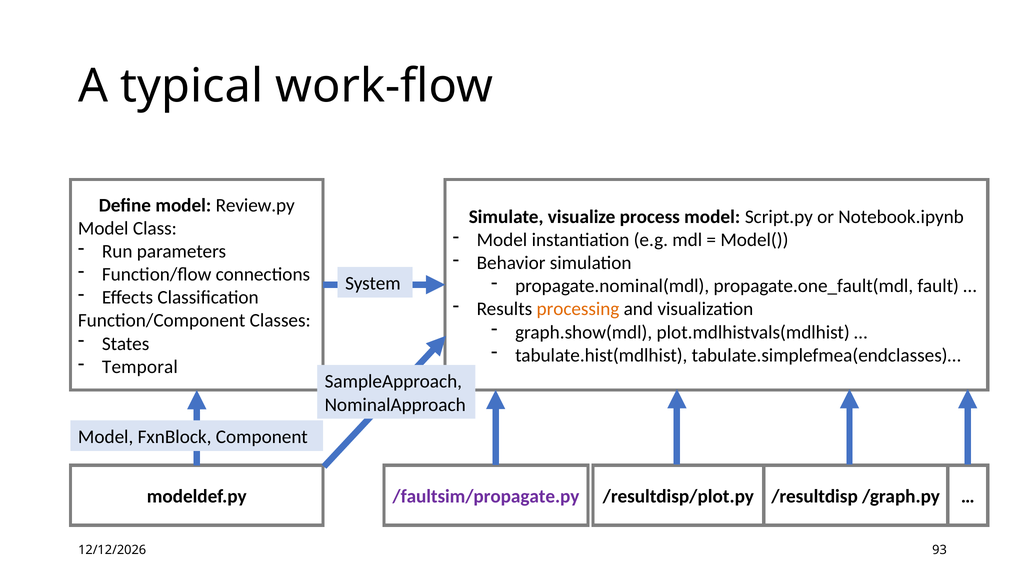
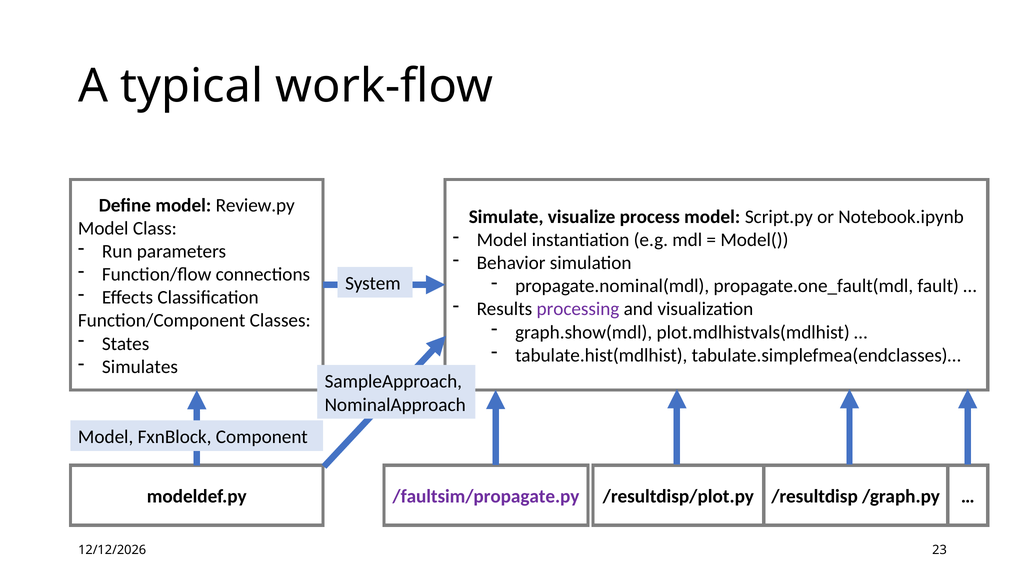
processing colour: orange -> purple (578, 309)
Temporal: Temporal -> Simulates (140, 367)
93: 93 -> 23 (940, 550)
